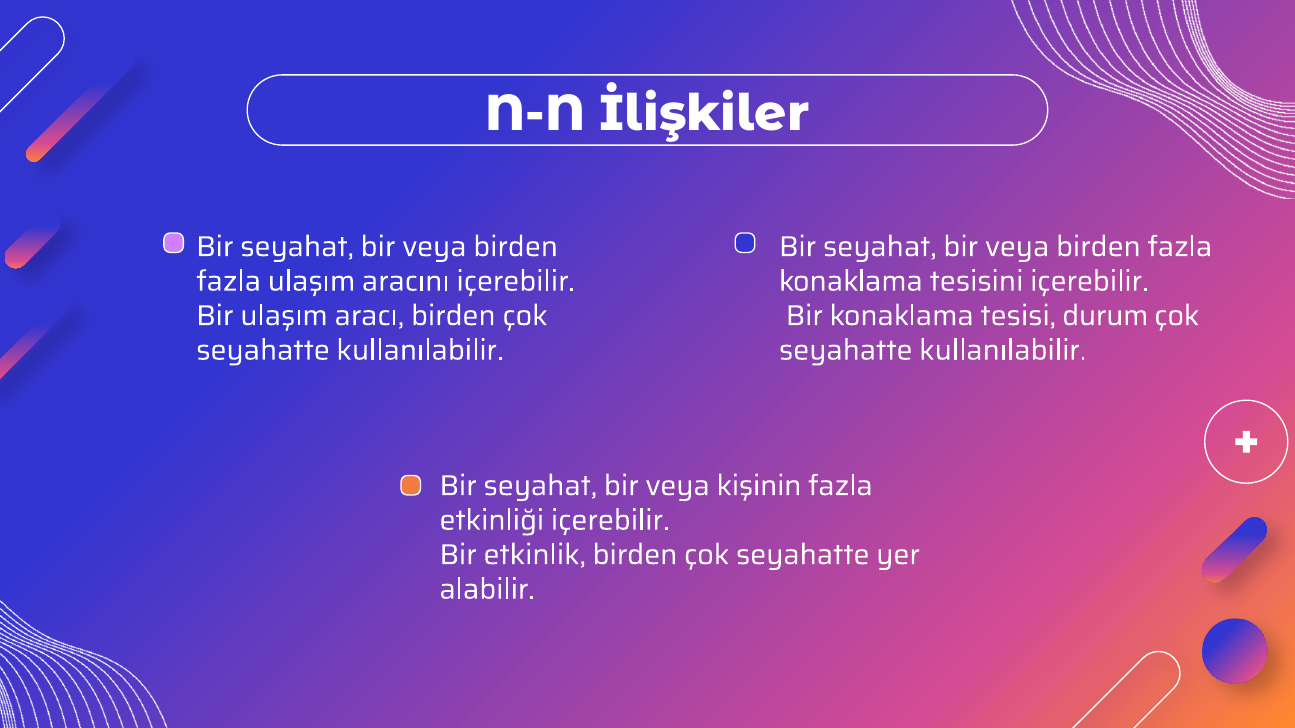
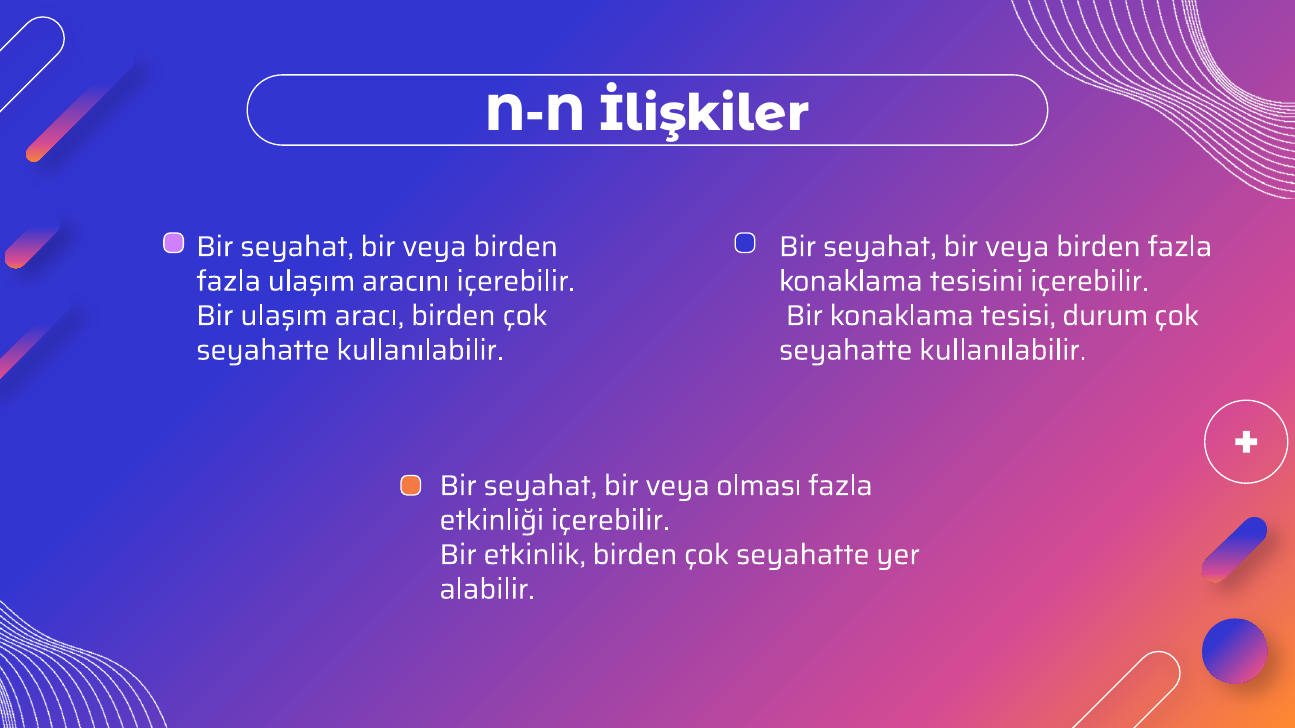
kişinin: kişinin -> olması (759, 486)
